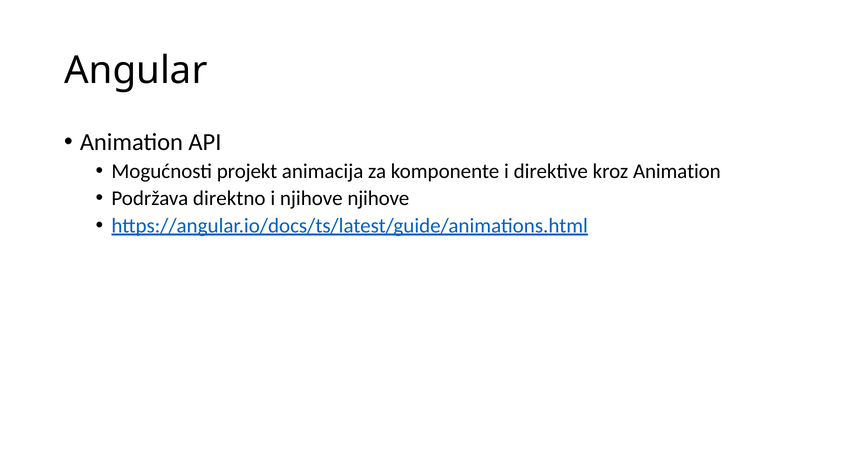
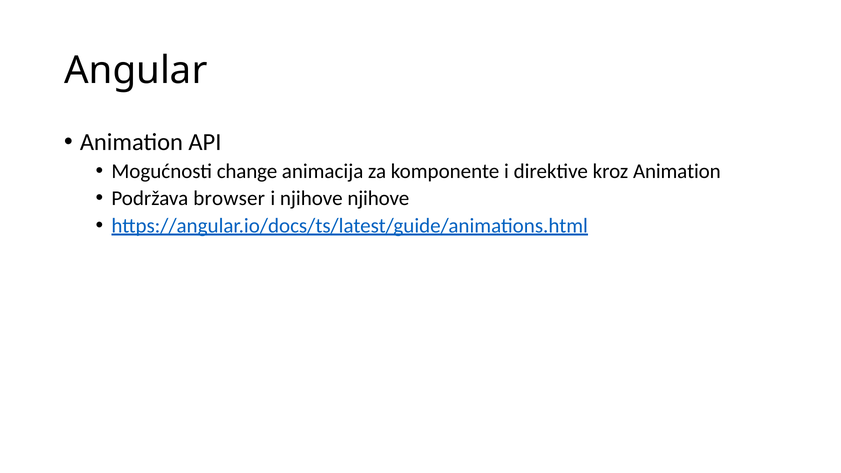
projekt: projekt -> change (247, 171)
direktno: direktno -> browser (229, 198)
